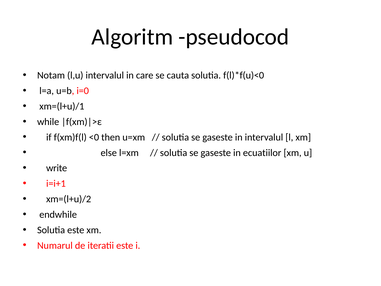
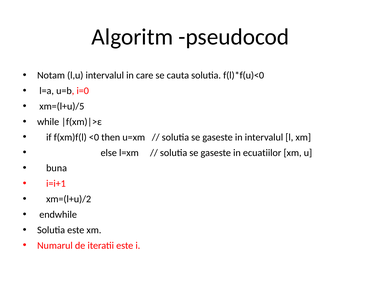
xm=(l+u)/1: xm=(l+u)/1 -> xm=(l+u)/5 (62, 106)
write: write -> buna (57, 168)
